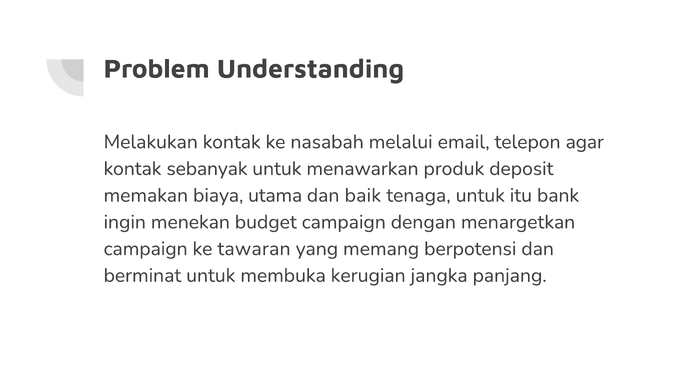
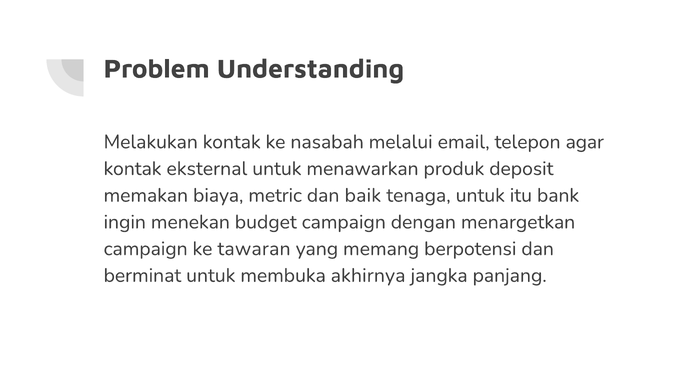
sebanyak: sebanyak -> eksternal (207, 169)
utama: utama -> metric (275, 195)
kerugian: kerugian -> akhirnya (368, 275)
